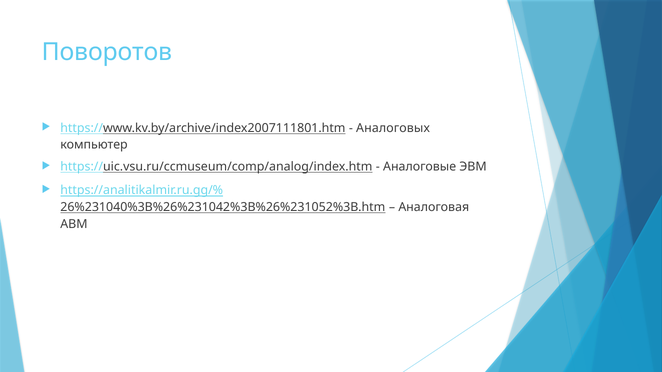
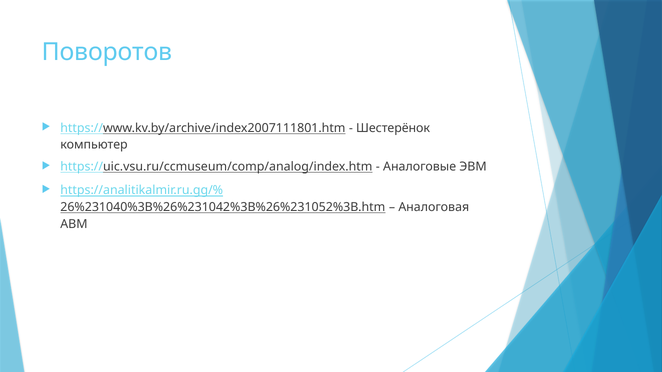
Аналоговых: Аналоговых -> Шестерёнок (393, 128)
